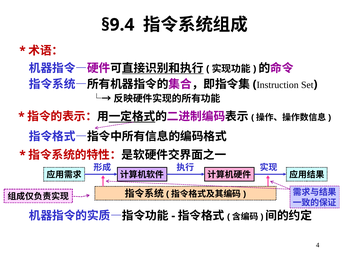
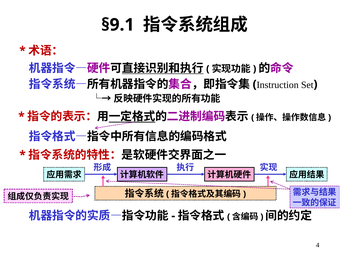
§9.4: §9.4 -> §9.1 (118, 25)
